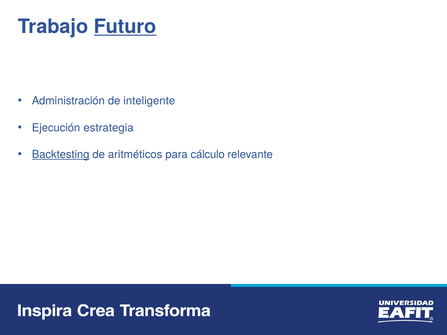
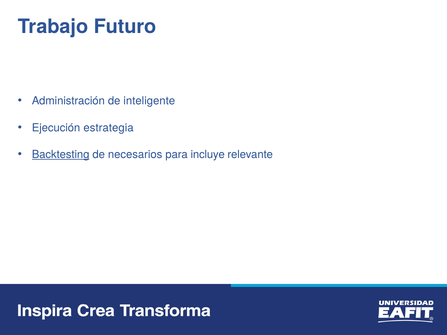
Futuro underline: present -> none (125, 27)
aritméticos: aritméticos -> necesarios (135, 155)
cálculo: cálculo -> incluye (208, 155)
